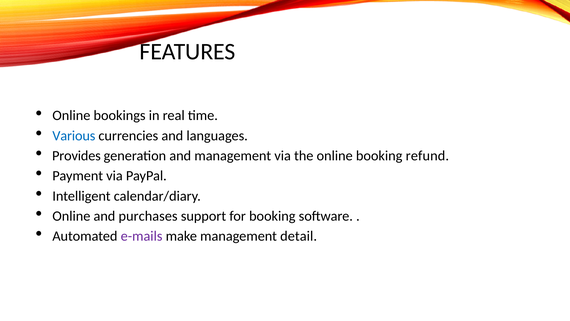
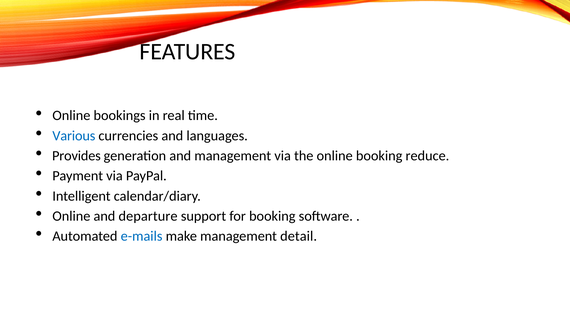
refund: refund -> reduce (427, 156)
purchases: purchases -> departure (148, 216)
e-mails colour: purple -> blue (142, 236)
